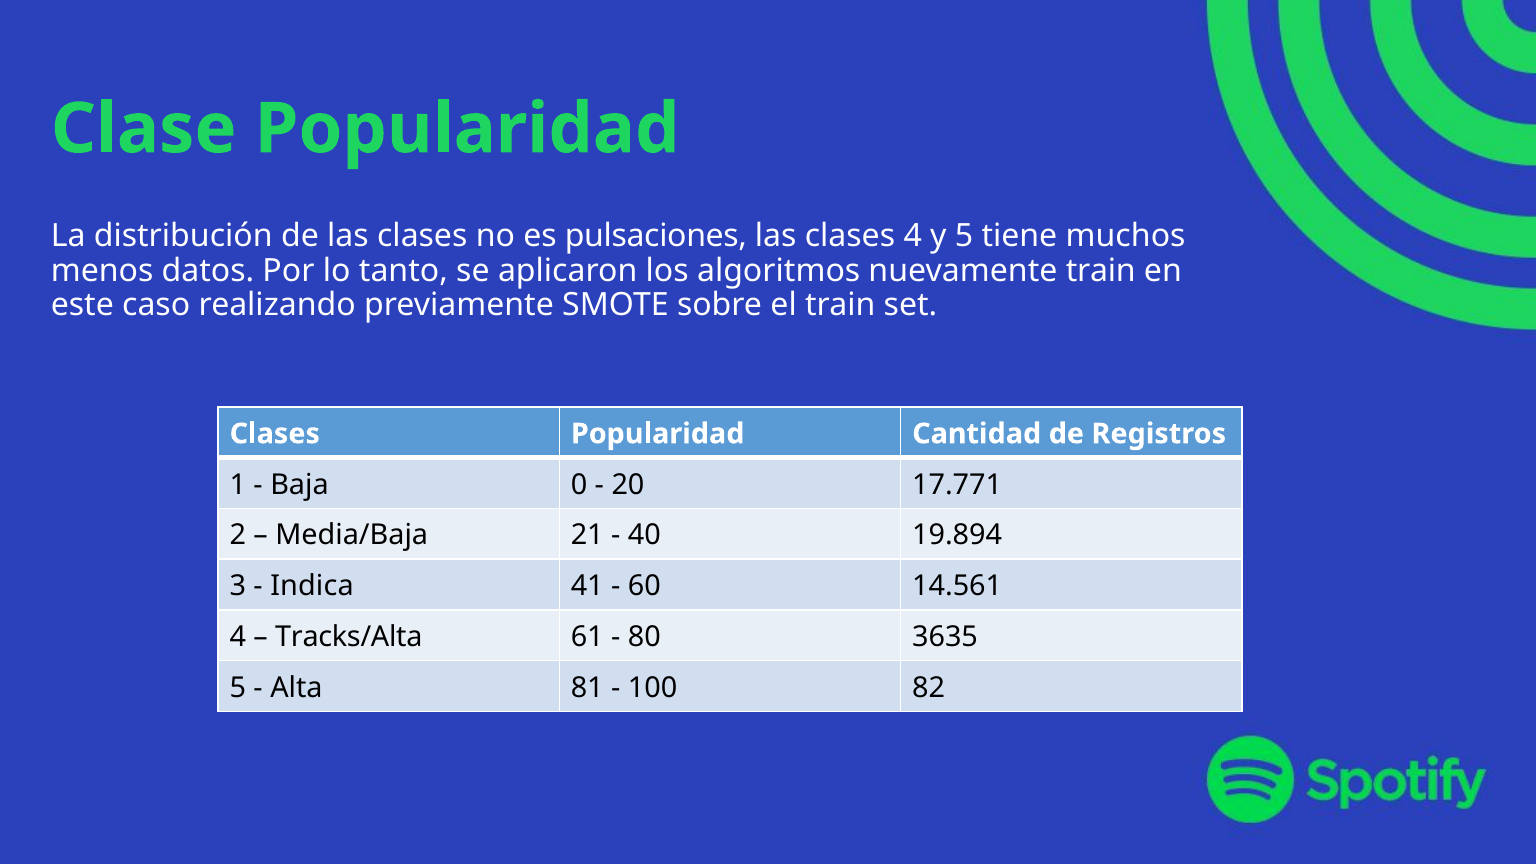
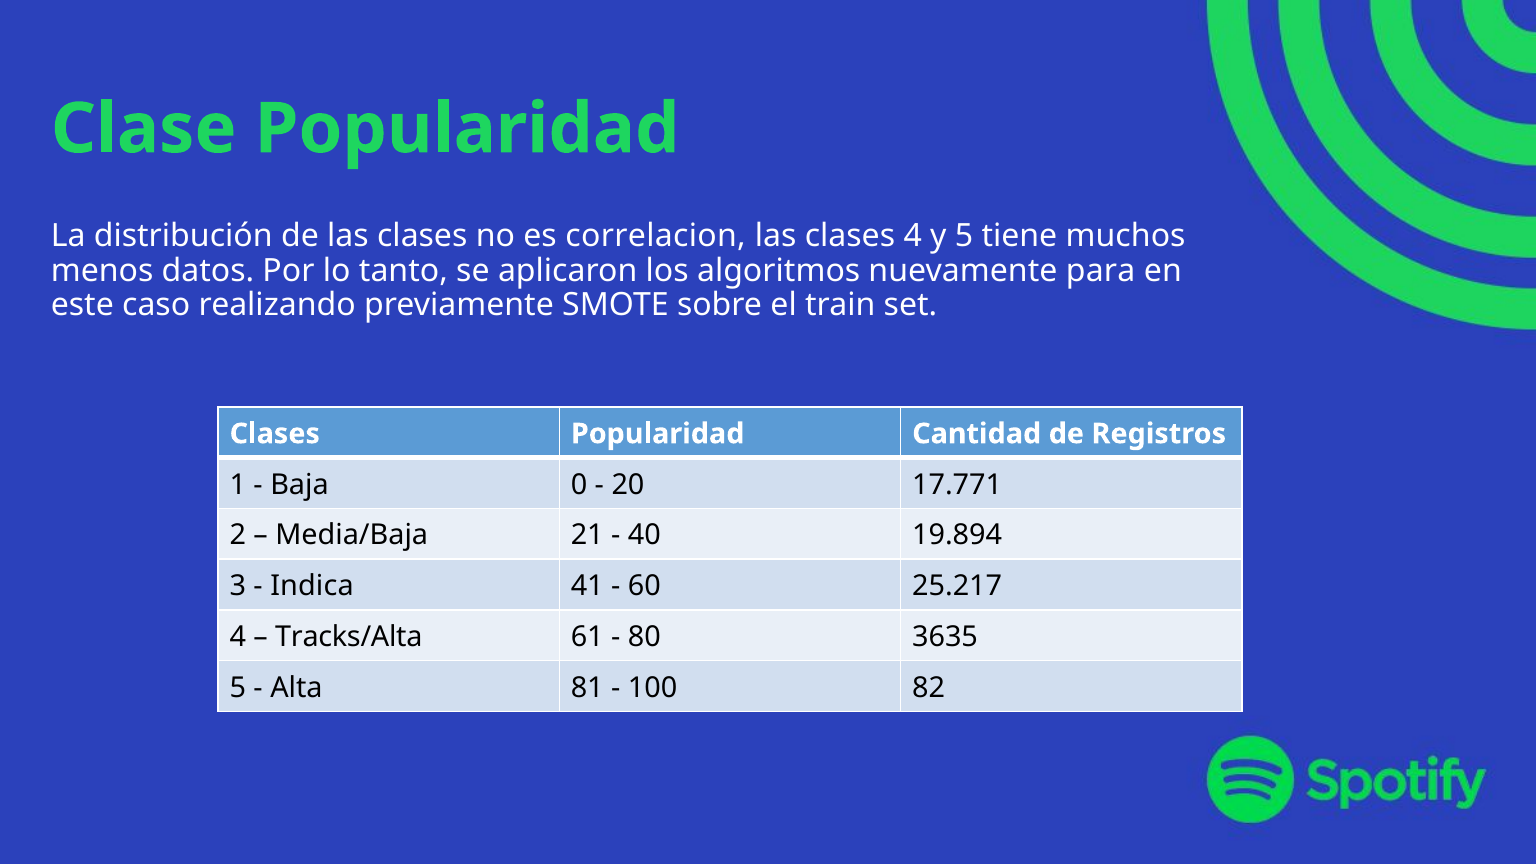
pulsaciones: pulsaciones -> correlacion (656, 236)
nuevamente train: train -> para (1101, 270)
14.561: 14.561 -> 25.217 (957, 586)
